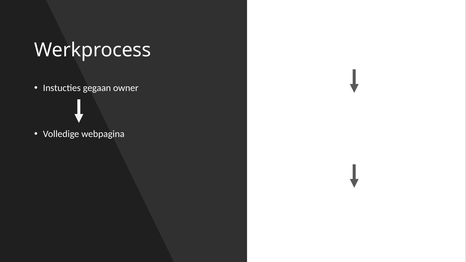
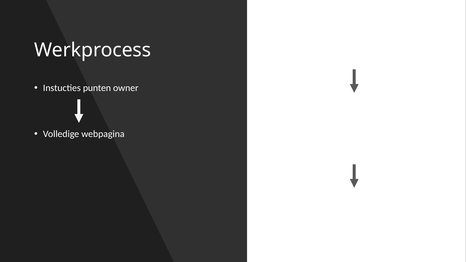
gegaan: gegaan -> punten (97, 88)
